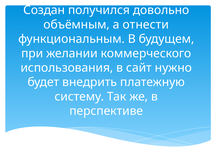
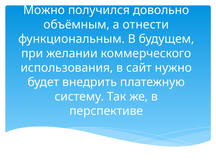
Создан: Создан -> Можно (44, 10)
